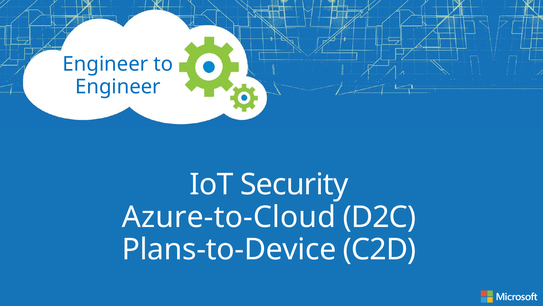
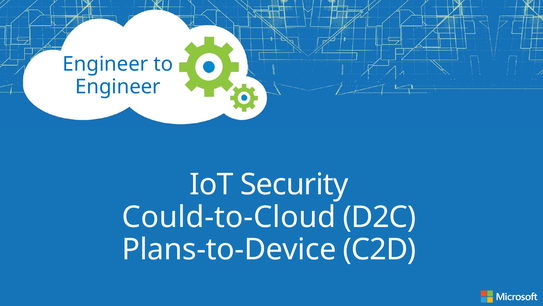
Azure-to-Cloud: Azure-to-Cloud -> Could-to-Cloud (229, 217)
